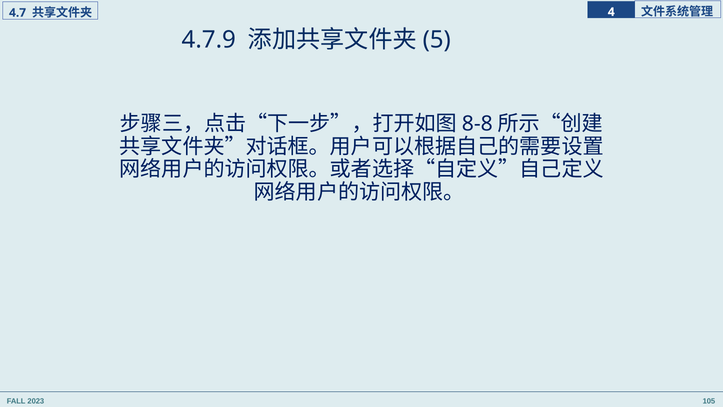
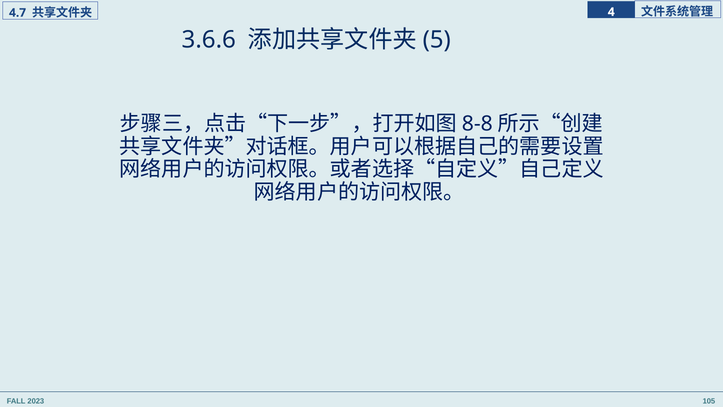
4.7.9: 4.7.9 -> 3.6.6 (209, 40)
